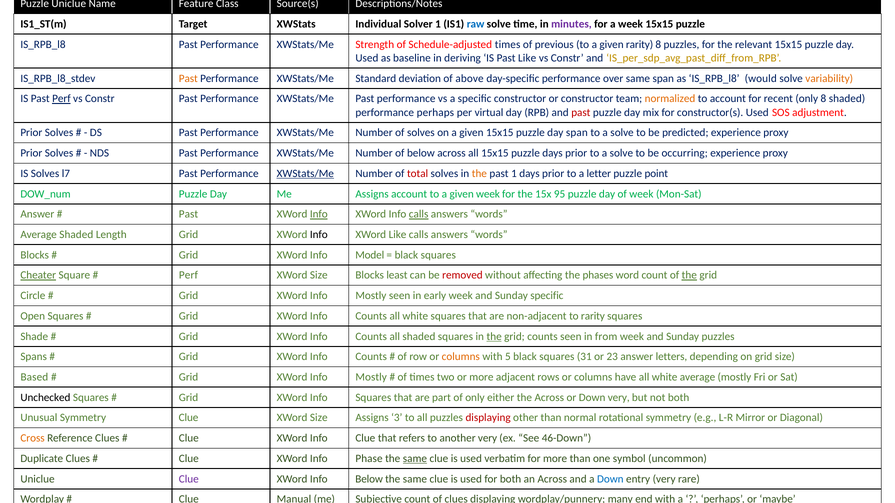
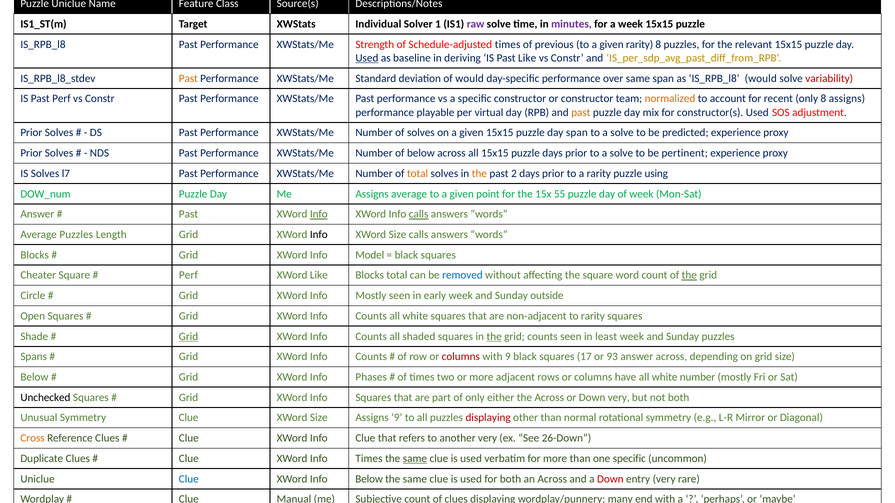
raw colour: blue -> purple (476, 24)
Used underline: none -> present (367, 58)
of above: above -> would (470, 78)
variability colour: orange -> red (829, 78)
Perf underline: present -> none (61, 99)
8 shaded: shaded -> assigns (847, 99)
performance perhaps: perhaps -> playable (435, 112)
past colour: red -> orange (581, 112)
be occurring: occurring -> pertinent (685, 153)
XWStats/Me underline: present -> none (305, 174)
total colour: red -> orange (418, 174)
past 1: 1 -> 2 (514, 174)
a letter: letter -> rarity (599, 174)
puzzle point: point -> using (656, 174)
Assigns account: account -> average (409, 194)
given week: week -> point (488, 194)
95: 95 -> 55 (560, 194)
Average Shaded: Shaded -> Puzzles (76, 235)
Like: Like -> Size (398, 235)
Cheater underline: present -> none (38, 275)
Size: Size -> Like (319, 275)
Blocks least: least -> total (397, 275)
removed colour: red -> blue (462, 275)
the phases: phases -> square (598, 275)
Sunday specific: specific -> outside (547, 296)
Grid underline: none -> present (189, 337)
in from: from -> least (606, 337)
columns colour: orange -> red (461, 357)
with 5: 5 -> 9 (508, 357)
31: 31 -> 17 (584, 357)
23: 23 -> 93 (612, 357)
answer letters: letters -> across (671, 357)
Based: Based -> Below (34, 377)
Mostly: Mostly -> Phases (371, 377)
white average: average -> number (698, 377)
Assigns 3: 3 -> 9 (397, 418)
46-Down: 46-Down -> 26-Down (566, 438)
Info Phase: Phase -> Times (369, 459)
one symbol: symbol -> specific (629, 459)
Clue colour: purple -> blue (189, 479)
Down colour: blue -> red (610, 479)
